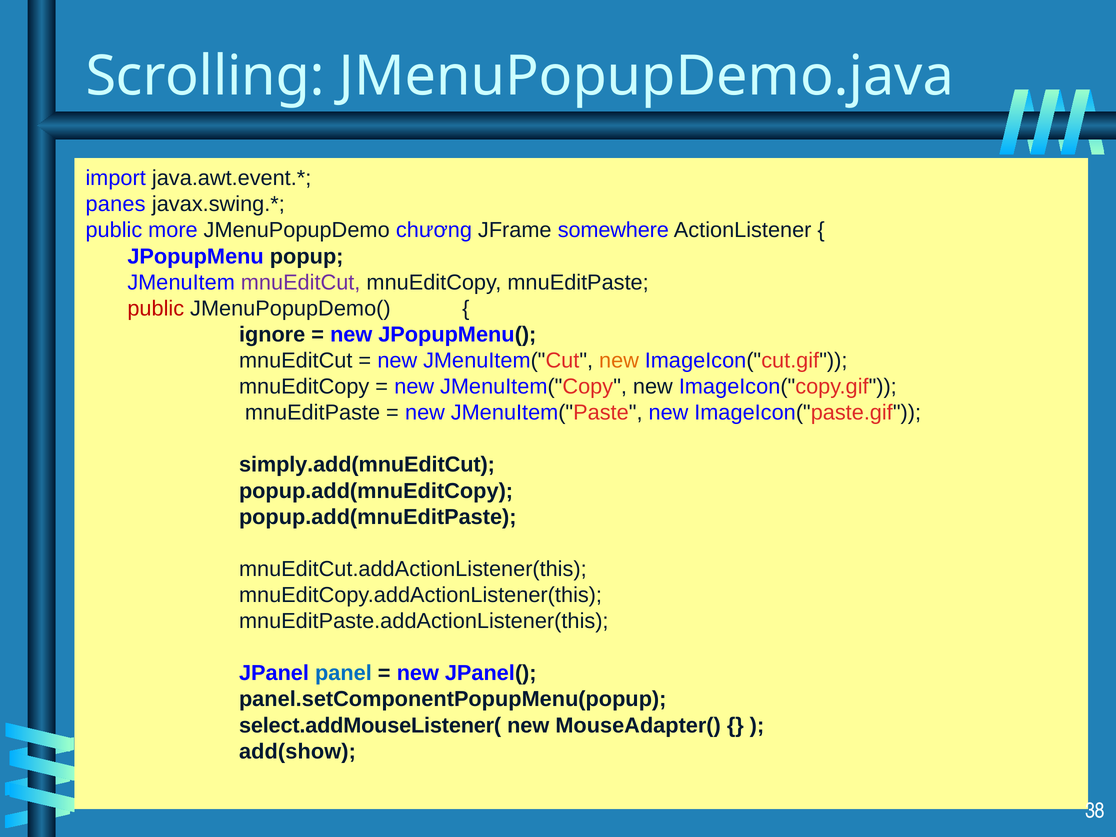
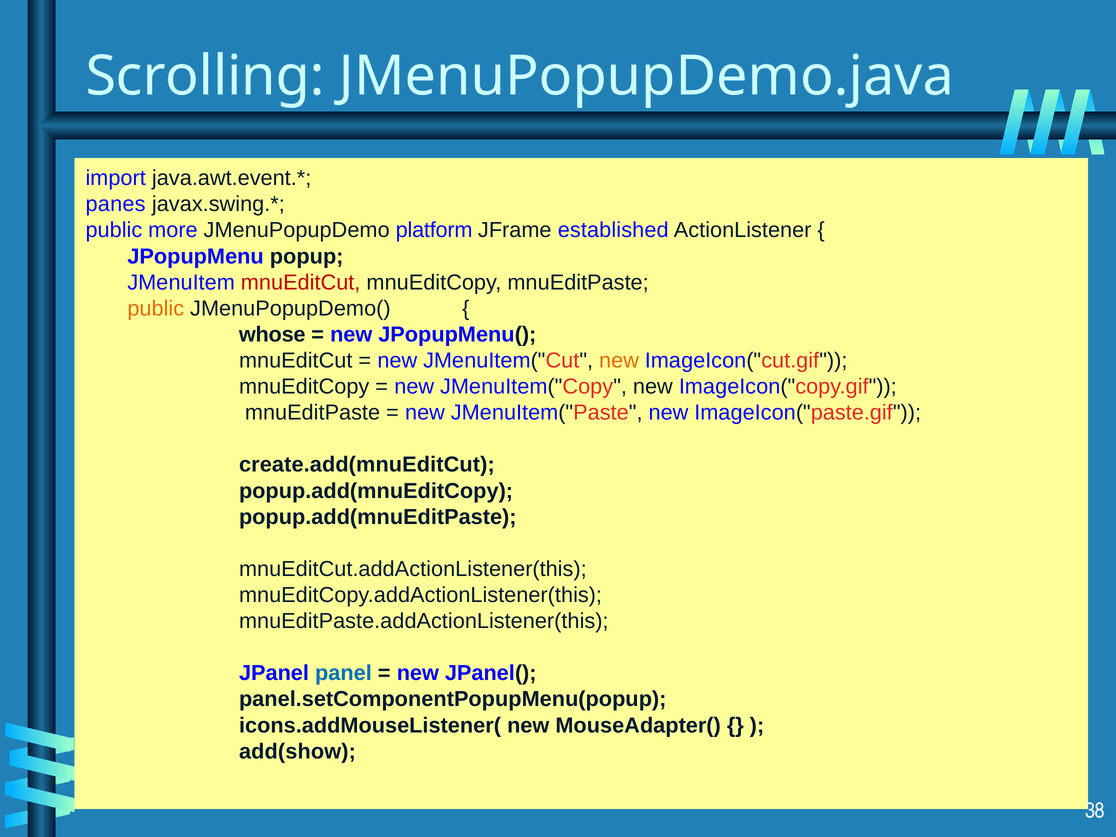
chương: chương -> platform (434, 230)
somewhere: somewhere -> established (613, 230)
mnuEditCut colour: purple -> red (301, 282)
public colour: red -> orange (156, 308)
ignore: ignore -> whose (272, 335)
simply.add(mnuEditCut: simply.add(mnuEditCut -> create.add(mnuEditCut (367, 465)
select.addMouseListener(: select.addMouseListener( -> icons.addMouseListener( (370, 725)
